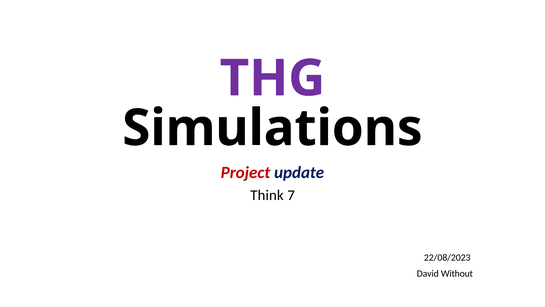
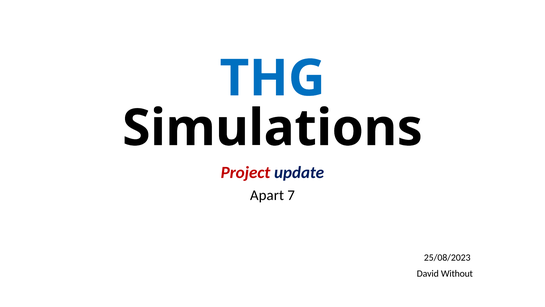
THG colour: purple -> blue (272, 78)
Think: Think -> Apart (267, 195)
22/08/2023: 22/08/2023 -> 25/08/2023 (447, 257)
